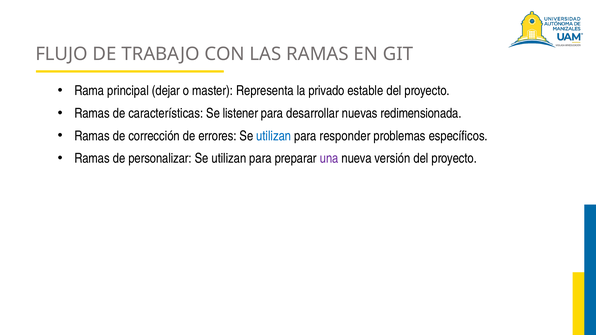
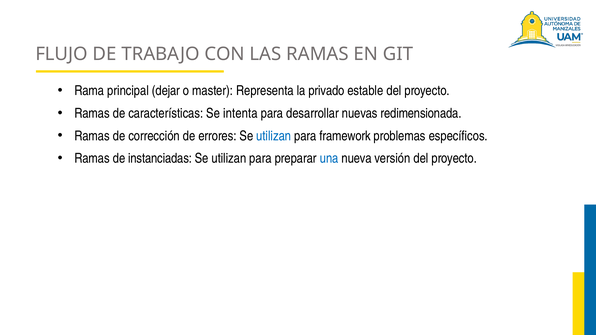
listener: listener -> intenta (240, 113)
responder: responder -> framework (345, 136)
personalizar: personalizar -> instanciadas (160, 159)
una colour: purple -> blue (329, 159)
